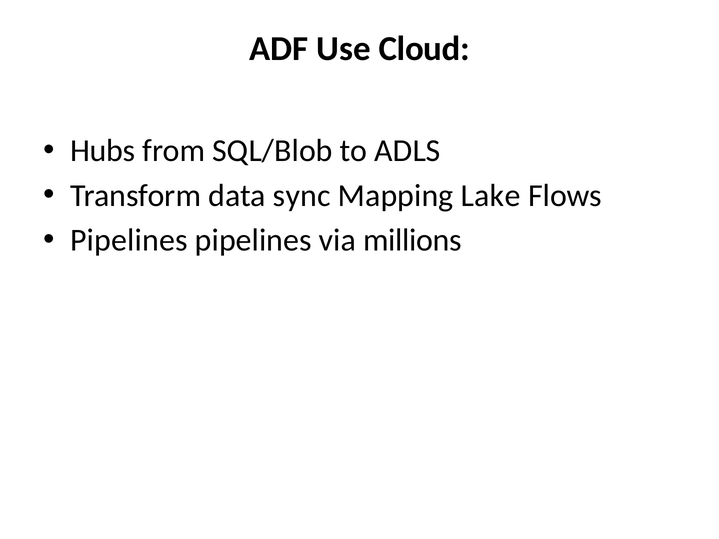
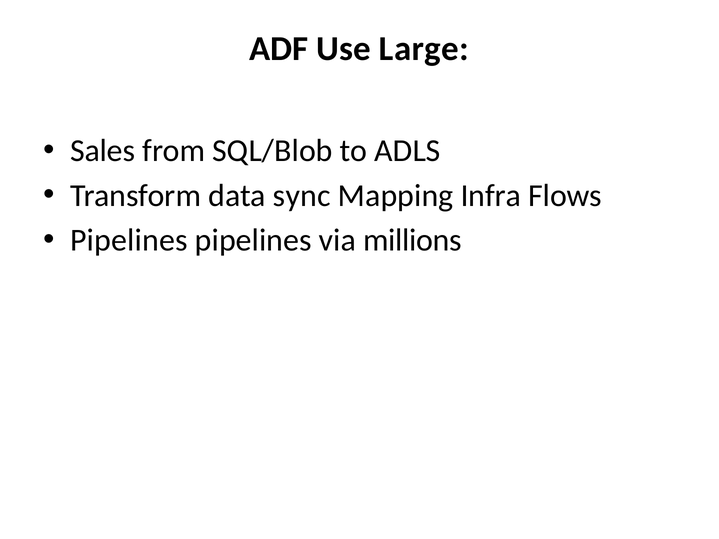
Cloud: Cloud -> Large (424, 49)
Hubs: Hubs -> Sales (103, 151)
Lake: Lake -> Infra (491, 196)
